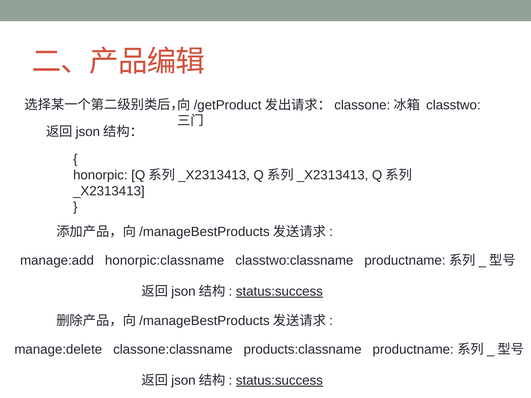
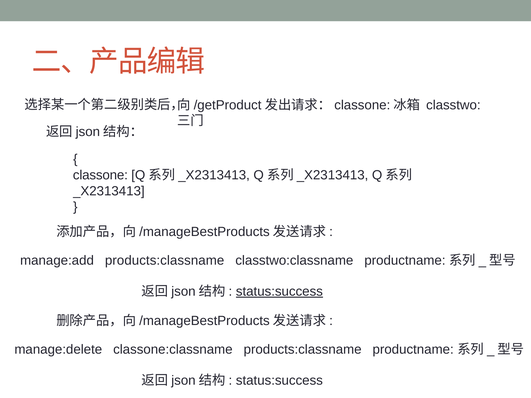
honorpic: honorpic -> classone (100, 175)
manage:add honorpic:classname: honorpic:classname -> products:classname (165, 261)
status:success underline: present -> none (279, 381)
